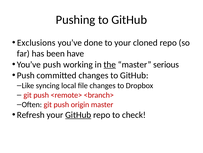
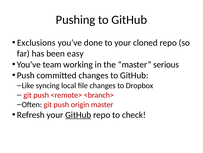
have: have -> easy (75, 53)
You’ve push: push -> team (52, 64)
the underline: present -> none (110, 64)
